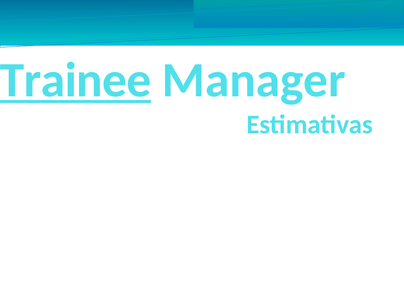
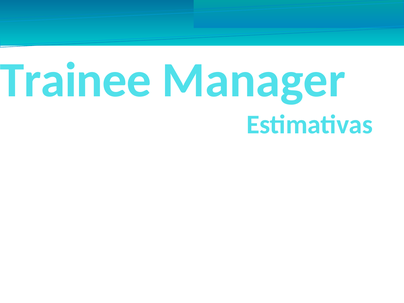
Trainee underline: present -> none (76, 80)
